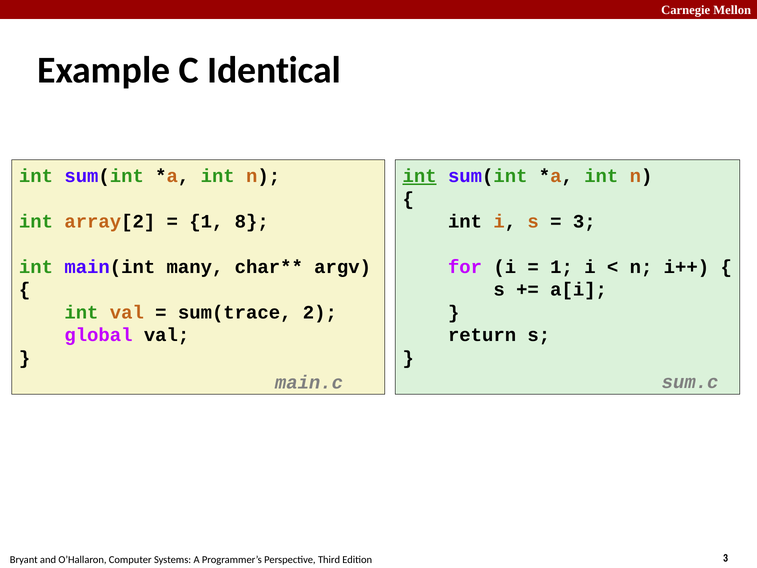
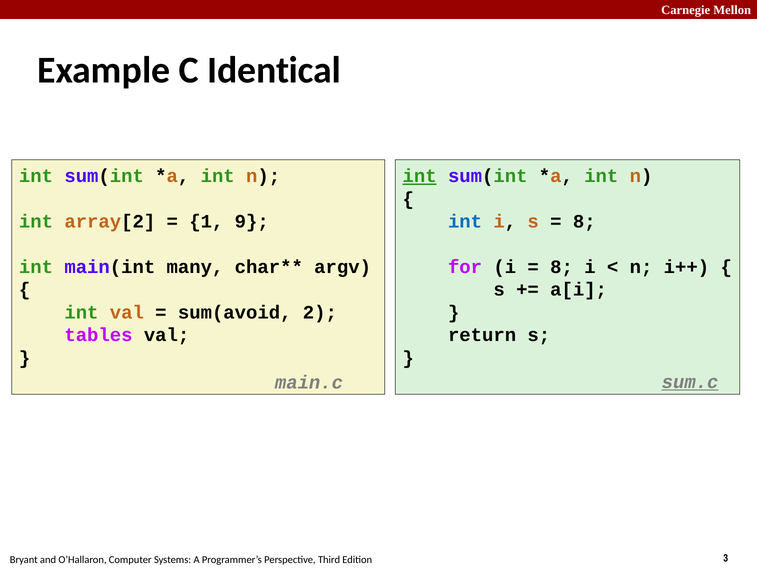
8: 8 -> 9 (252, 221)
int colour: black -> blue (465, 221)
3: 3 -> 8 (584, 221)
1: 1 -> 8 (562, 267)
sum(trace: sum(trace -> sum(avoid (235, 312)
global: global -> tables (98, 335)
sum.c underline: none -> present (690, 382)
